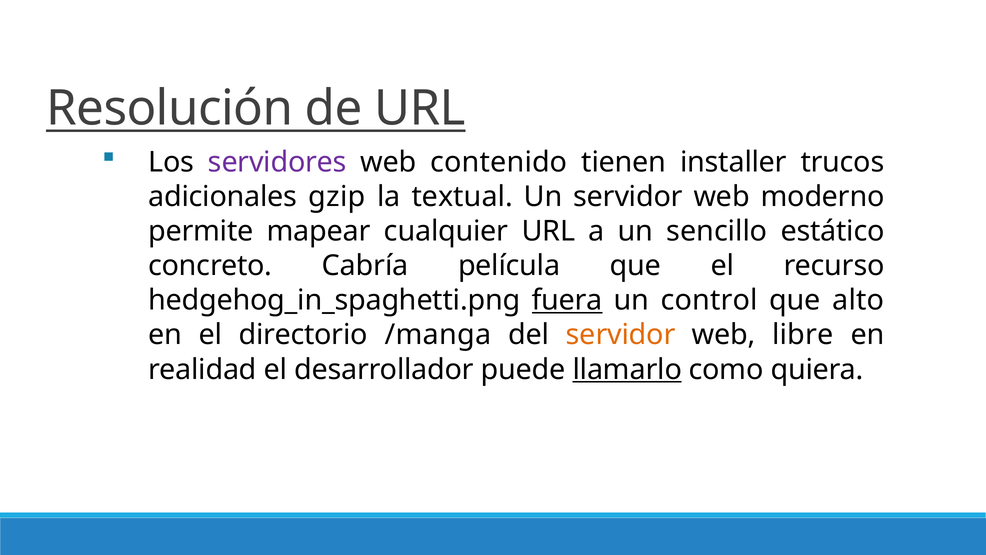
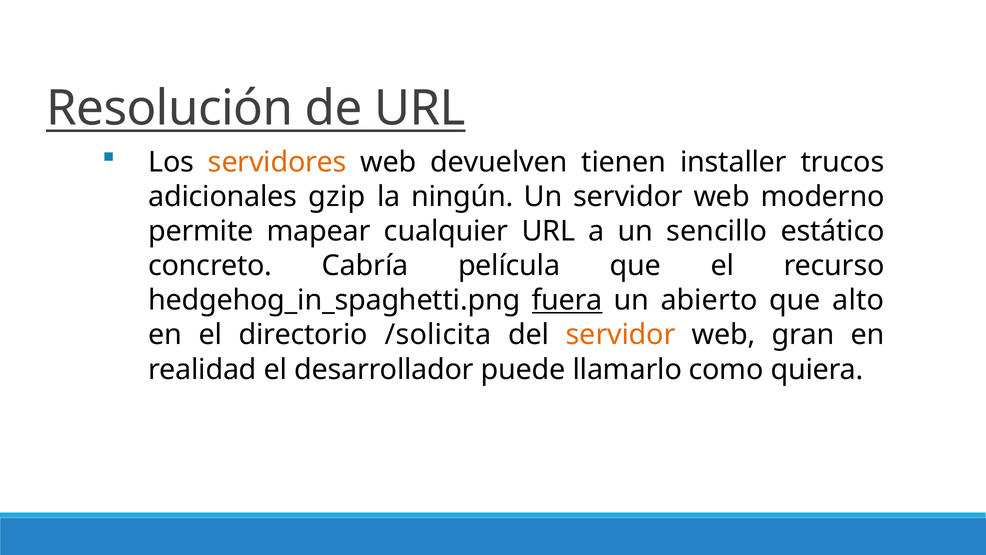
servidores colour: purple -> orange (277, 162)
contenido: contenido -> devuelven (499, 162)
textual: textual -> ningún (462, 197)
control: control -> abierto (709, 300)
/manga: /manga -> /solicita (438, 335)
libre: libre -> gran (803, 335)
llamarlo underline: present -> none (627, 369)
